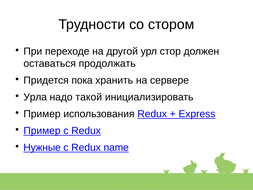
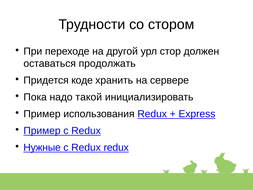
пока: пока -> коде (82, 80)
Урла: Урла -> Пока (35, 97)
Redux name: name -> redux (116, 147)
